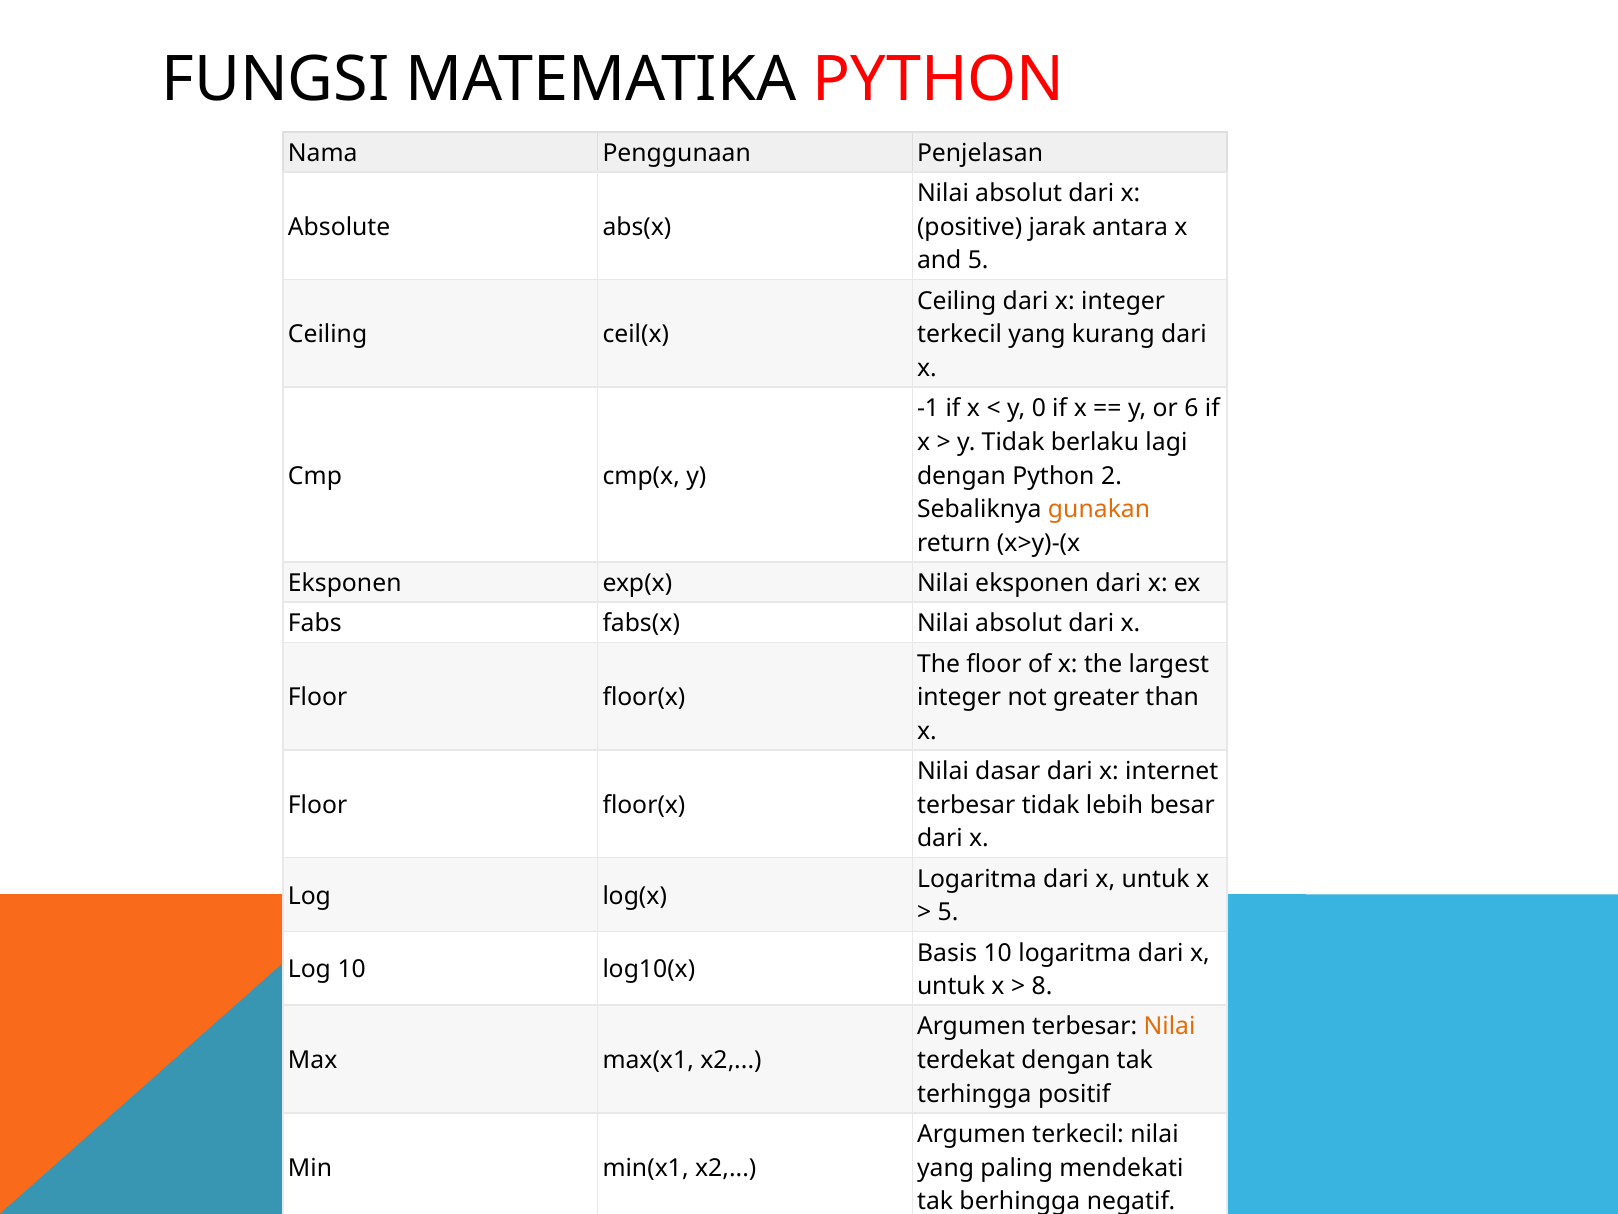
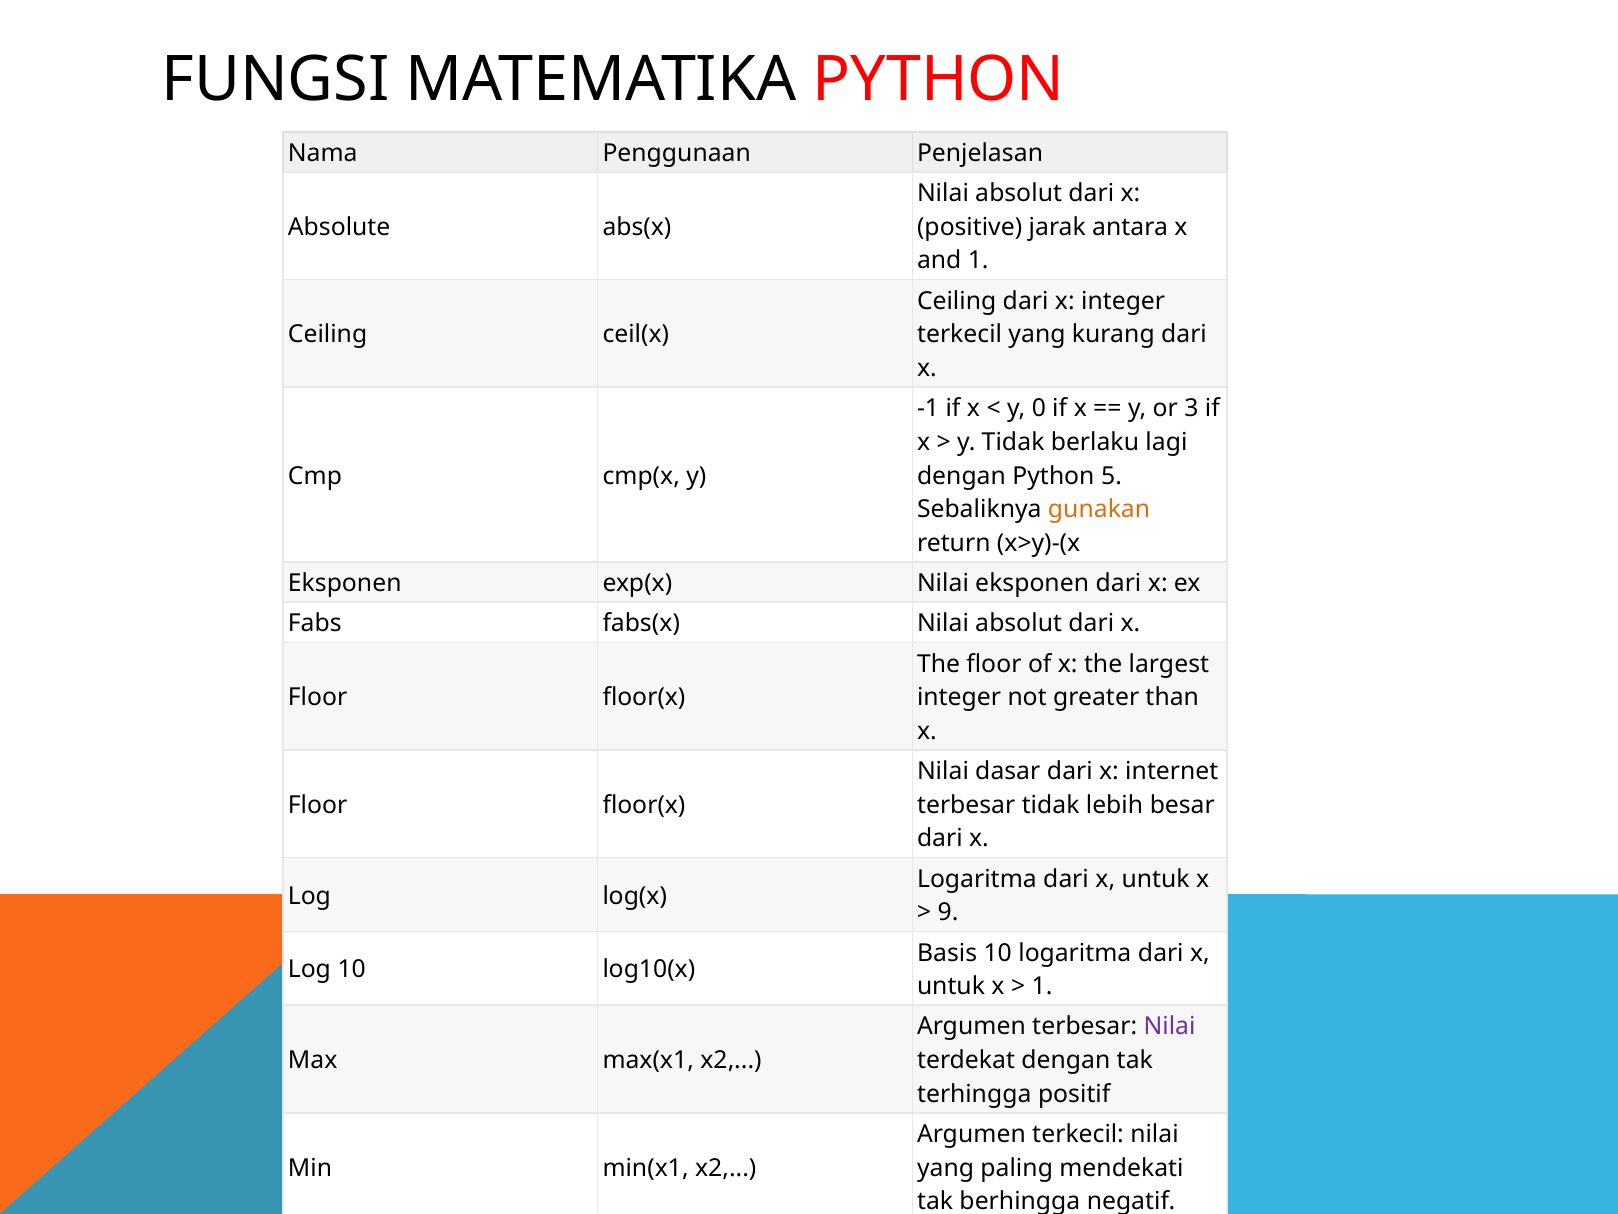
and 5: 5 -> 1 (978, 261)
6: 6 -> 3 (1191, 408)
2: 2 -> 5 (1111, 476)
5: 5 -> 9 (948, 912)
8: 8 -> 1 (1042, 986)
Nilai colour: orange -> purple (1170, 1026)
